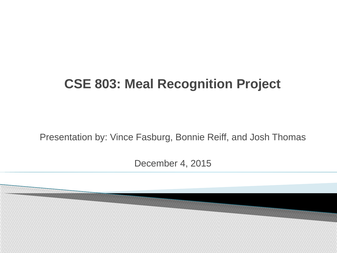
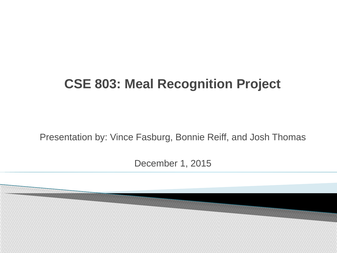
4: 4 -> 1 (184, 163)
